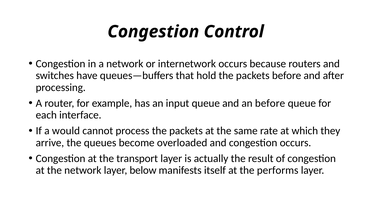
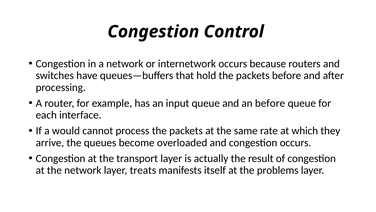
below: below -> treats (143, 170)
performs: performs -> problems (278, 170)
